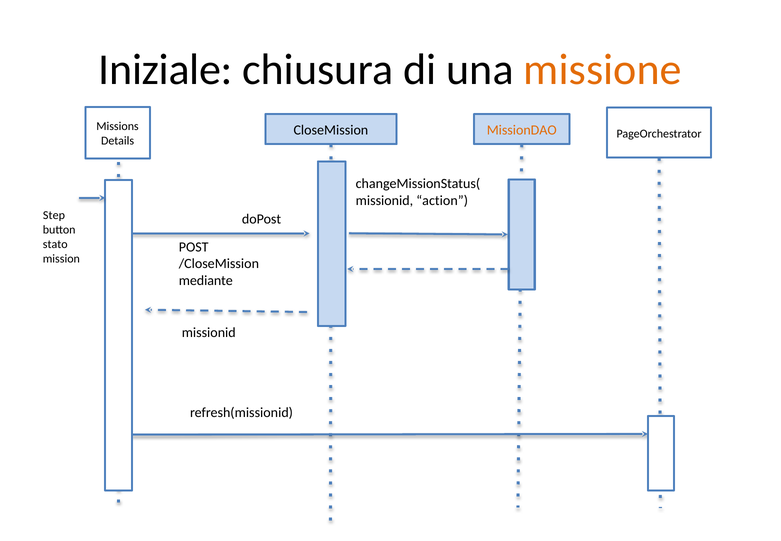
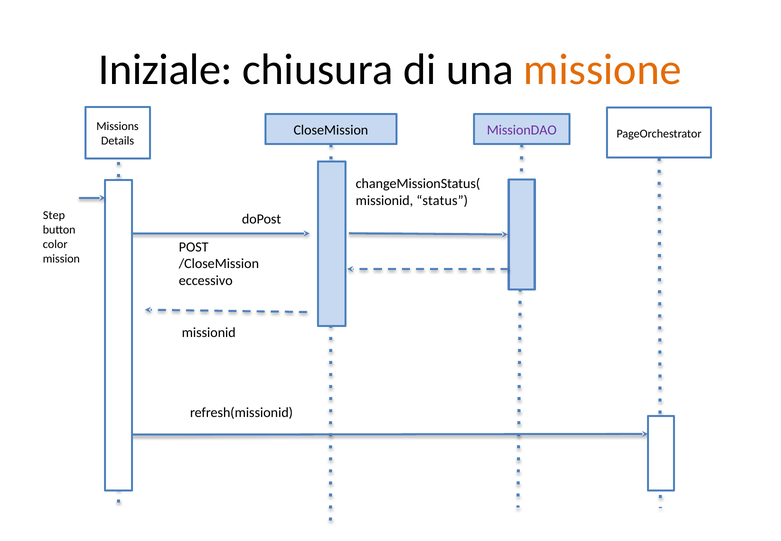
MissionDAO colour: orange -> purple (522, 130)
action: action -> status (442, 200)
stato: stato -> color (55, 244)
mediante: mediante -> eccessivo (206, 280)
